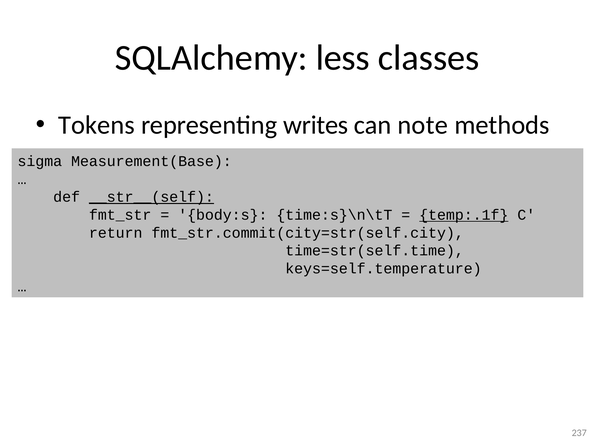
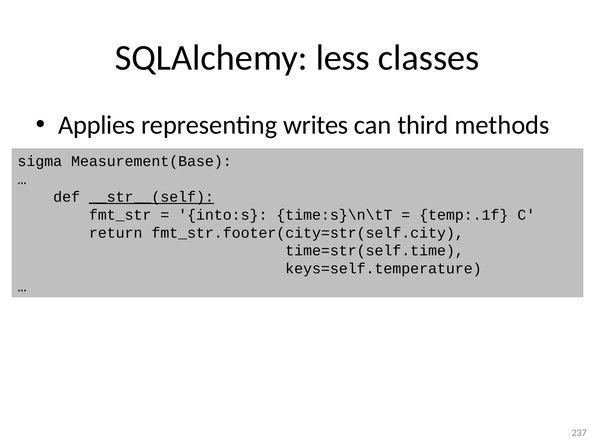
Tokens: Tokens -> Applies (97, 125)
note: note -> third (423, 125)
body:s: body:s -> into:s (223, 215)
temp:.1f underline: present -> none (464, 215)
fmt_str.commit(city=str(self.city: fmt_str.commit(city=str(self.city -> fmt_str.footer(city=str(self.city (308, 232)
